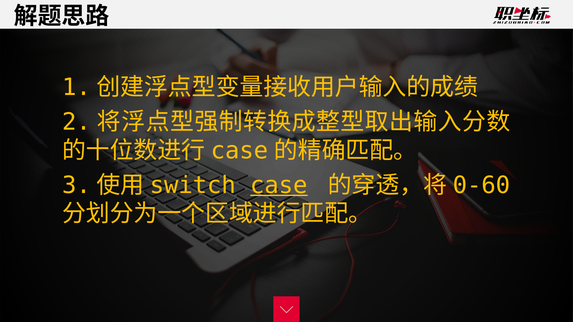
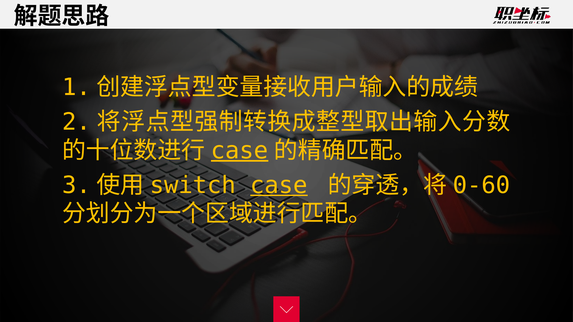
case underline: none -> present (240, 151)
